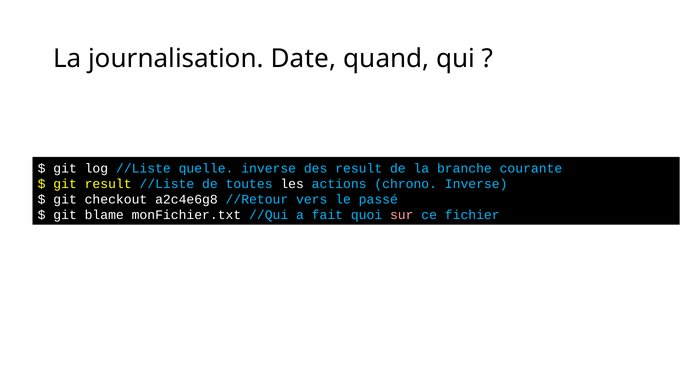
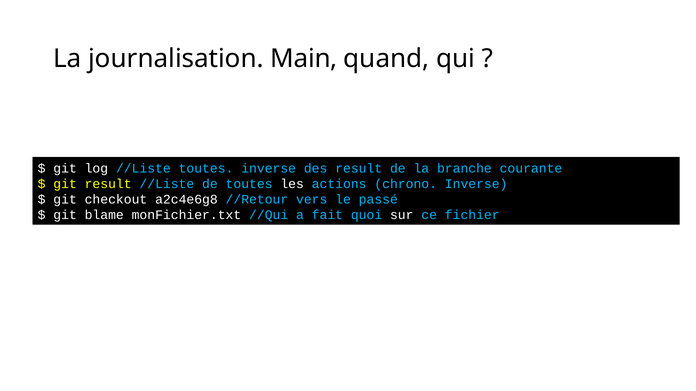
Date: Date -> Main (304, 58)
//Liste quelle: quelle -> toutes (206, 168)
sur colour: pink -> white (402, 215)
